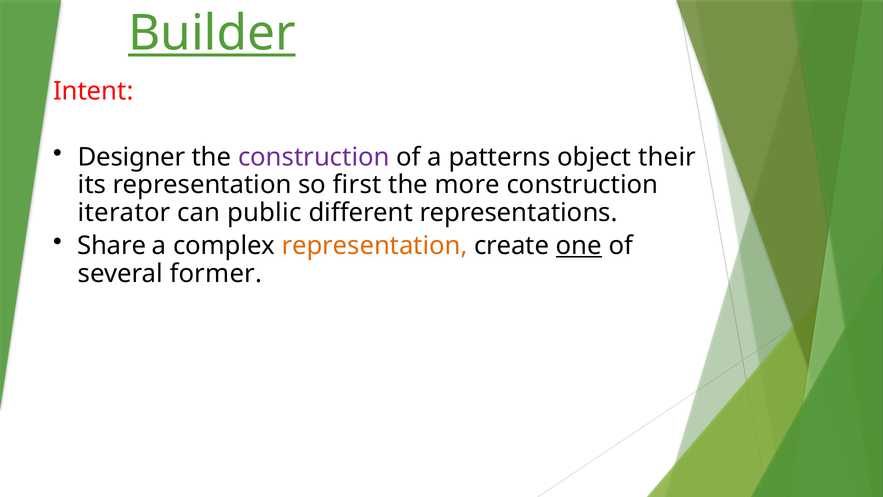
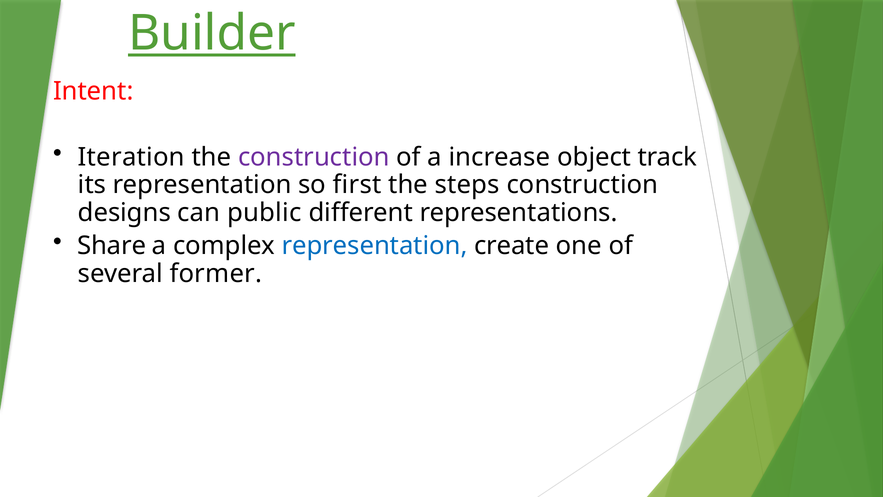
Designer: Designer -> Iteration (131, 157)
patterns: patterns -> increase (499, 157)
their: their -> track (667, 157)
more: more -> steps (467, 185)
iterator: iterator -> designs (124, 213)
representation colour: orange -> blue (375, 246)
one underline: present -> none (579, 246)
